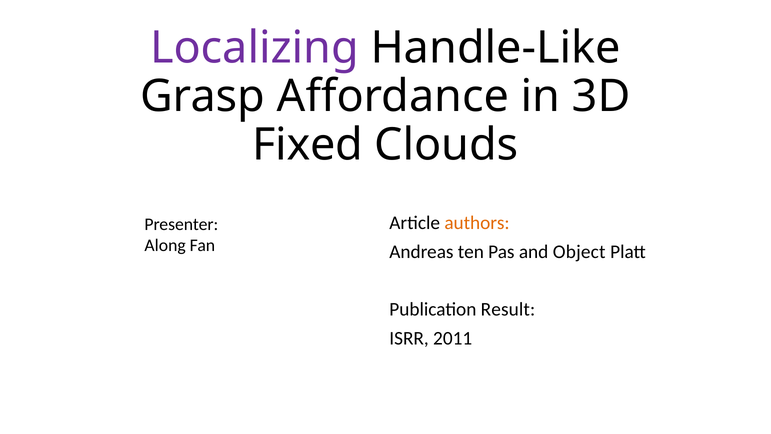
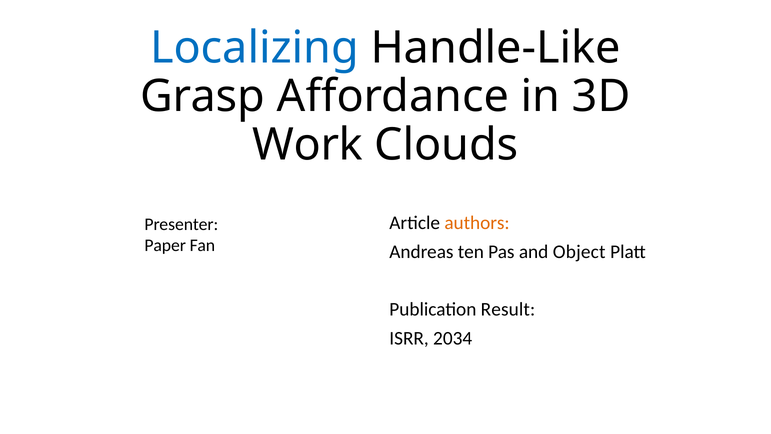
Localizing colour: purple -> blue (254, 48)
Fixed: Fixed -> Work (308, 145)
Along: Along -> Paper (165, 245)
2011: 2011 -> 2034 (453, 338)
